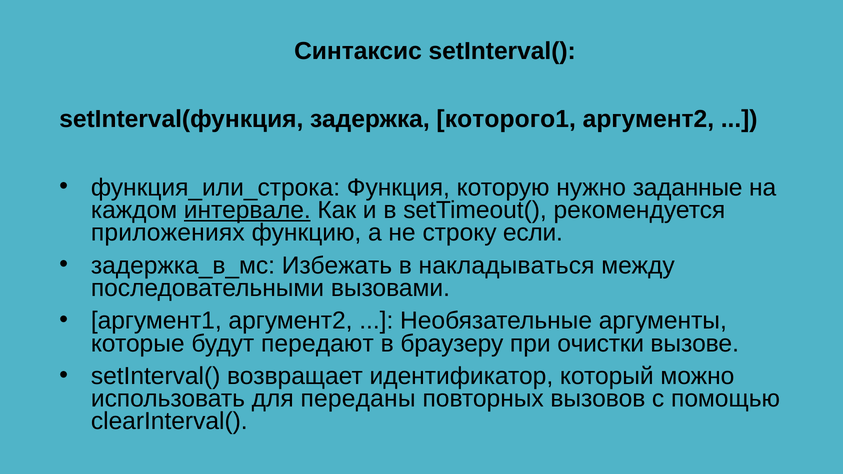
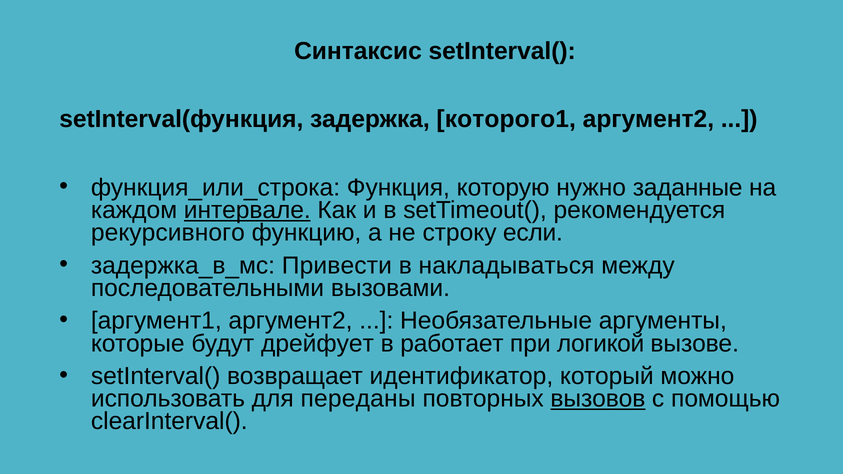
приложениях: приложениях -> рекурсивного (168, 233)
Избежать: Избежать -> Привести (337, 266)
передают: передают -> дрейфует (317, 344)
браузеру: браузеру -> работает (452, 344)
очистки: очистки -> логикой (601, 344)
вызовов underline: none -> present (598, 399)
